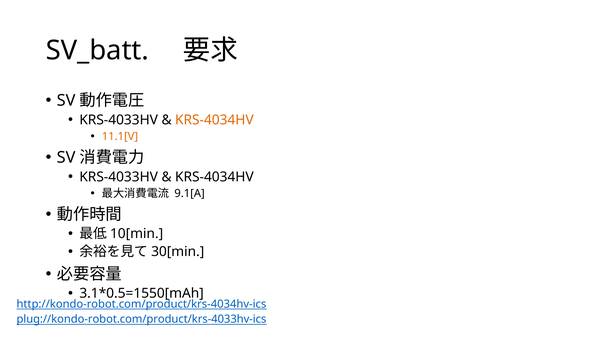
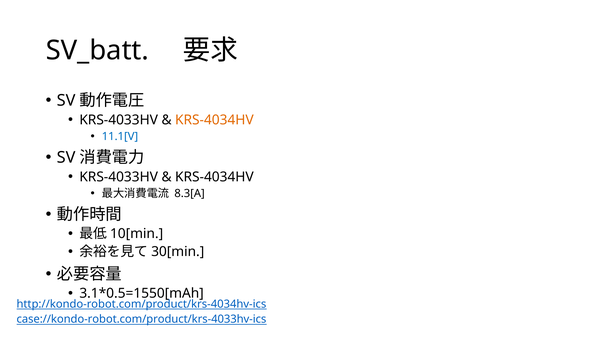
11.1[V colour: orange -> blue (120, 136)
9.1[A: 9.1[A -> 8.3[A (190, 193)
plug://kondo-robot.com/product/krs-4033hv-ics: plug://kondo-robot.com/product/krs-4033hv-ics -> case://kondo-robot.com/product/krs-4033hv-ics (141, 319)
